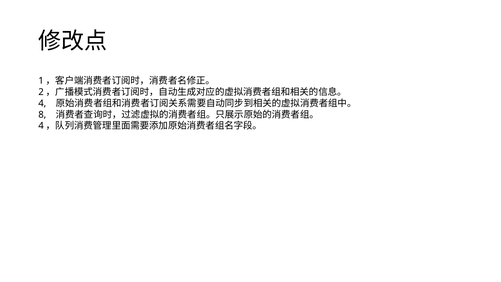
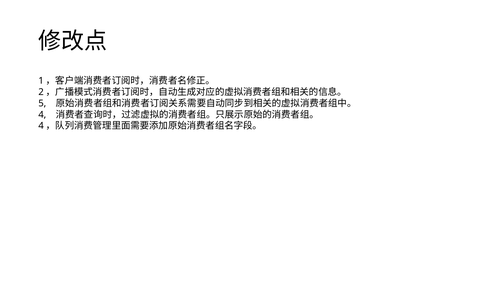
4: 4 -> 5 (42, 103)
8: 8 -> 4 (42, 115)
